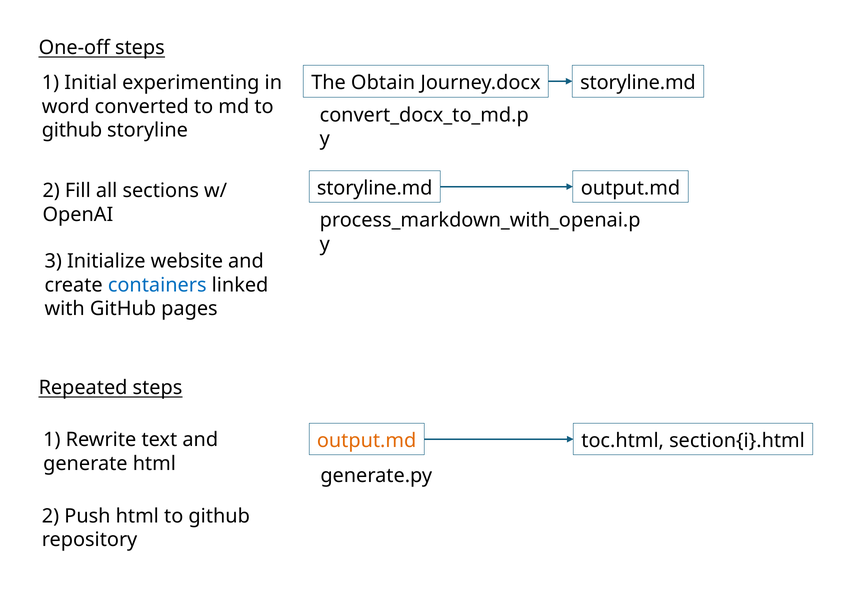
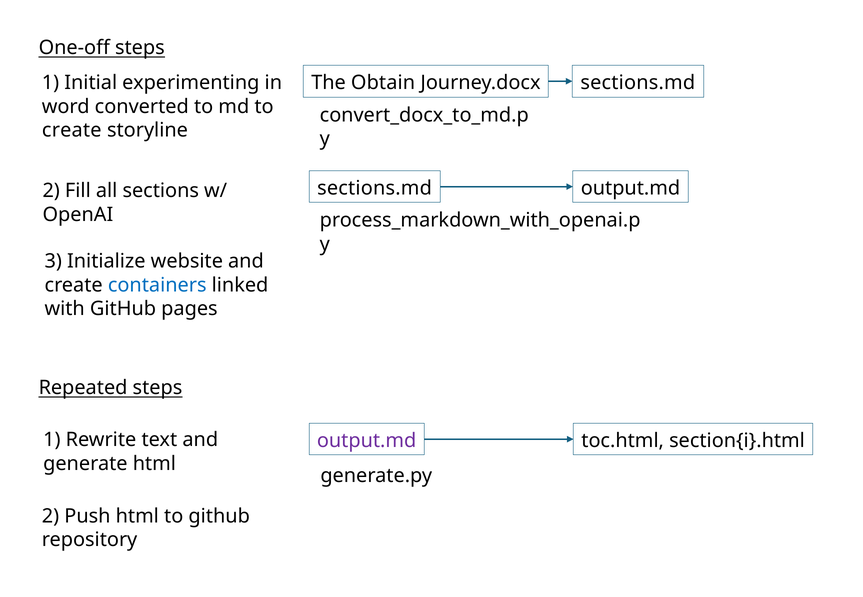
Journey.docx storyline.md: storyline.md -> sections.md (638, 83)
github: github -> create (72, 130)
storyline.md: storyline.md -> sections.md (375, 188)
output.md colour: orange -> purple (367, 441)
